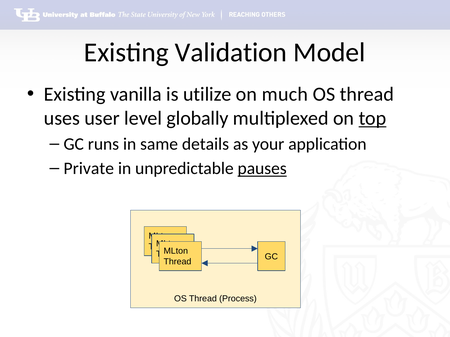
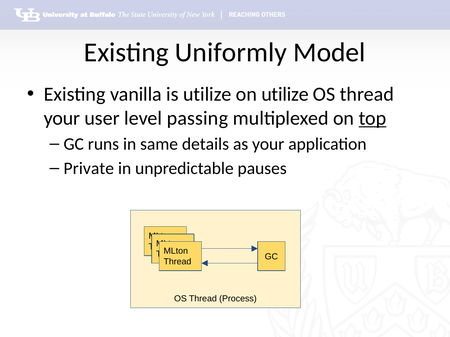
Validation: Validation -> Uniformly (231, 53)
on much: much -> utilize (285, 94)
uses: uses -> your (62, 118)
globally: globally -> passing (197, 118)
pauses underline: present -> none (262, 169)
